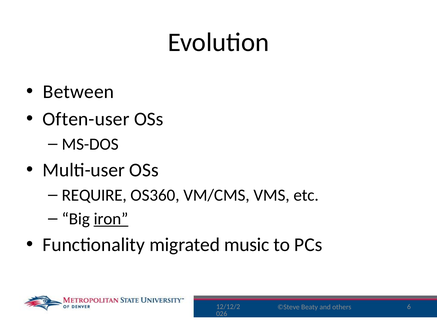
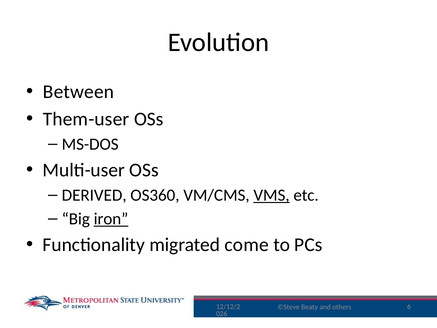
Often-user: Often-user -> Them-user (86, 119)
REQUIRE: REQUIRE -> DERIVED (94, 195)
VMS underline: none -> present (272, 195)
music: music -> come (247, 245)
